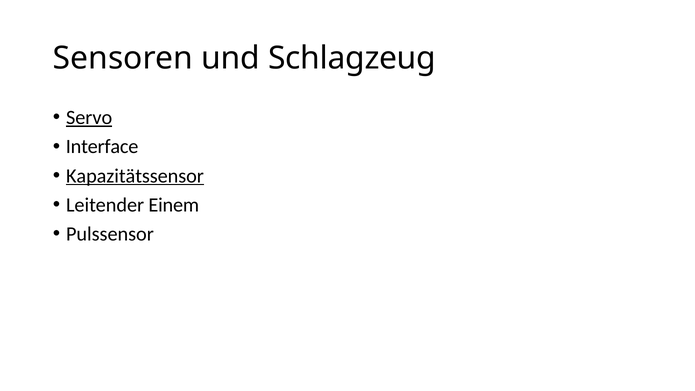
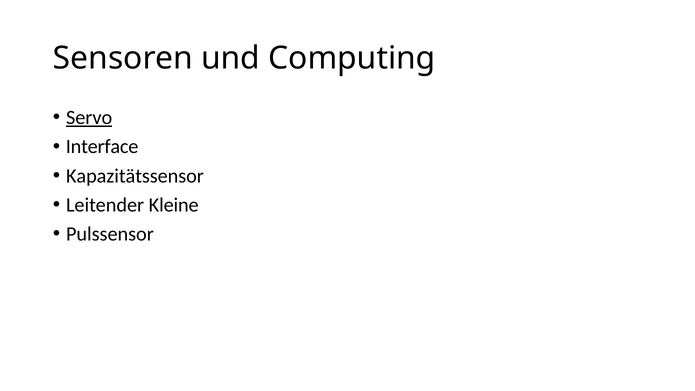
Schlagzeug: Schlagzeug -> Computing (352, 58)
Kapazitätssensor underline: present -> none (135, 176)
Einem: Einem -> Kleine (174, 205)
